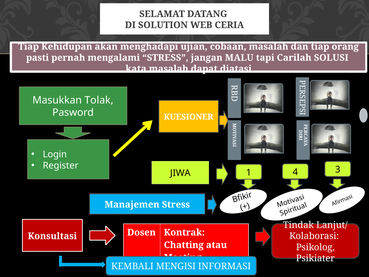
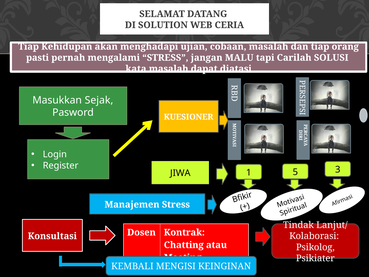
Tolak: Tolak -> Sejak (99, 100)
4: 4 -> 5 (295, 172)
INFORMASI: INFORMASI -> KEINGINAN (225, 266)
